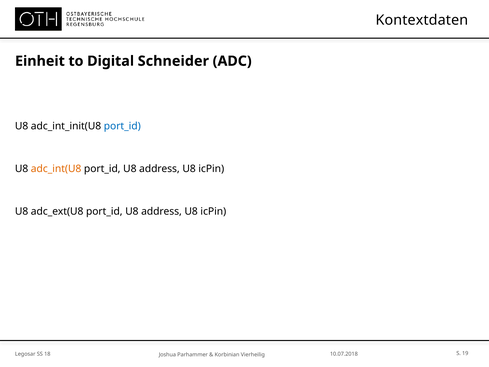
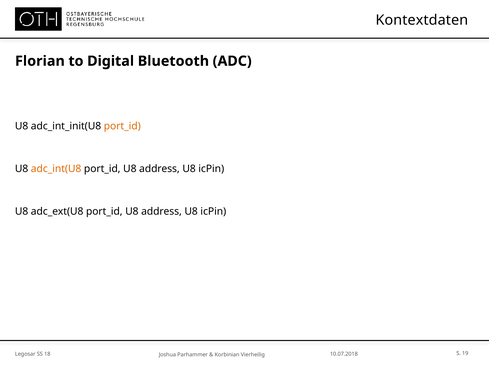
Einheit: Einheit -> Florian (40, 61)
Schneider: Schneider -> Bluetooth (173, 61)
port_id colour: blue -> orange (122, 126)
